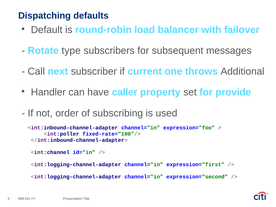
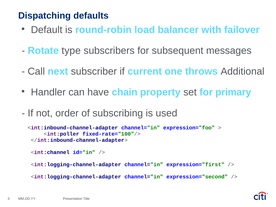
caller: caller -> chain (125, 92)
provide: provide -> primary (233, 92)
